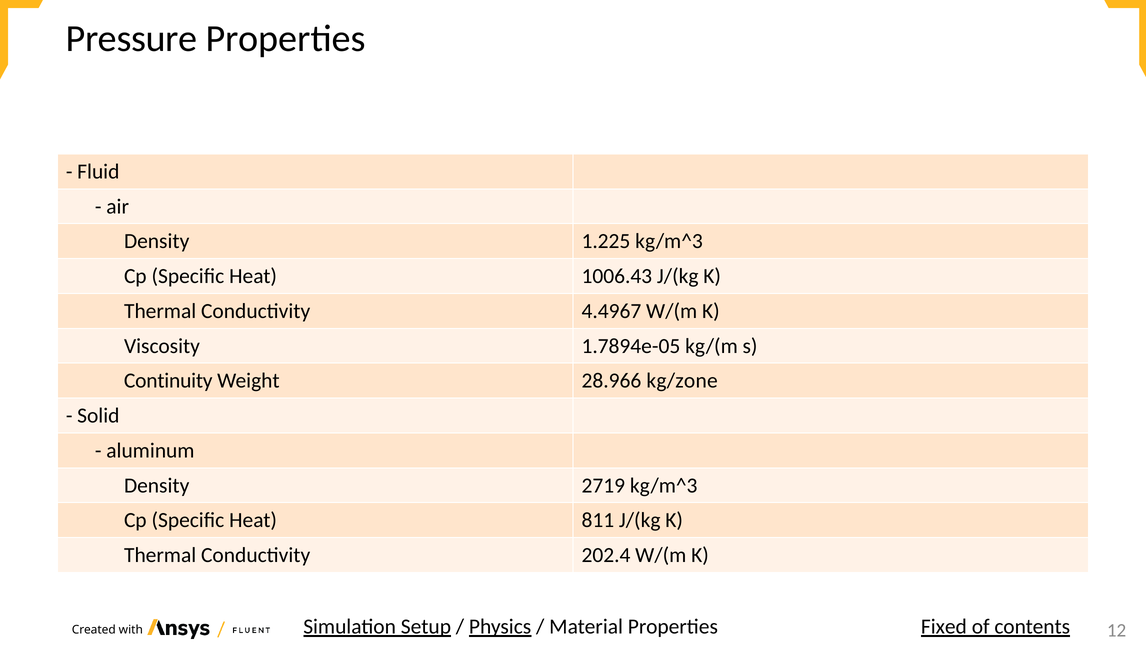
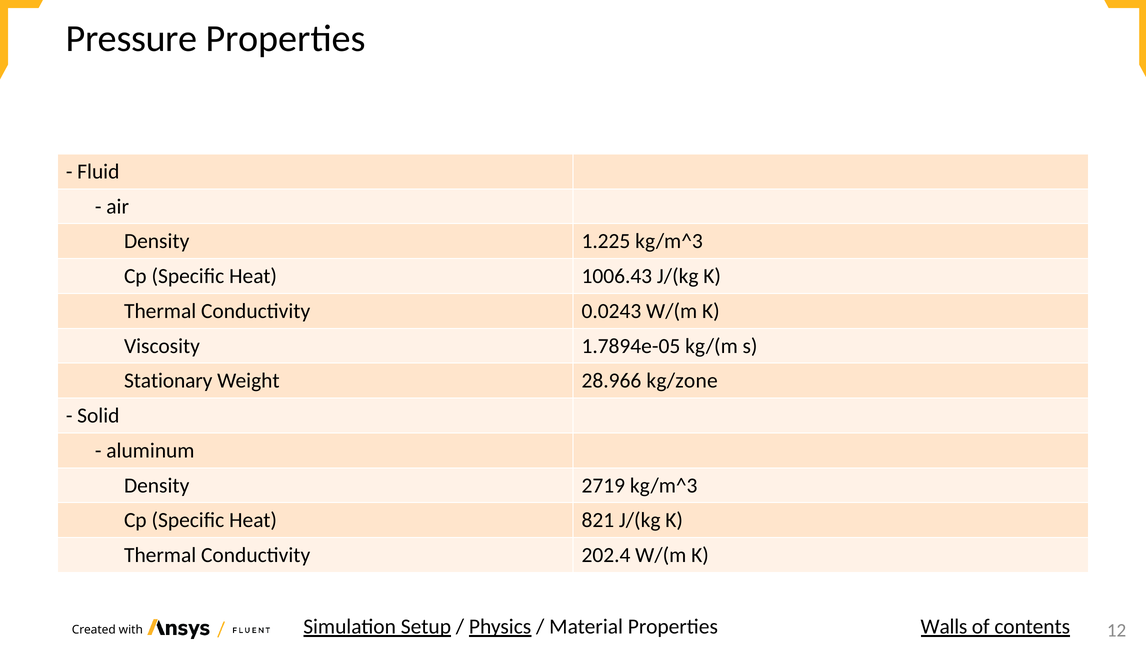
4.4967: 4.4967 -> 0.0243 (611, 311)
Continuity: Continuity -> Stationary (168, 381)
811: 811 -> 821 (598, 520)
Fixed: Fixed -> Walls (944, 626)
